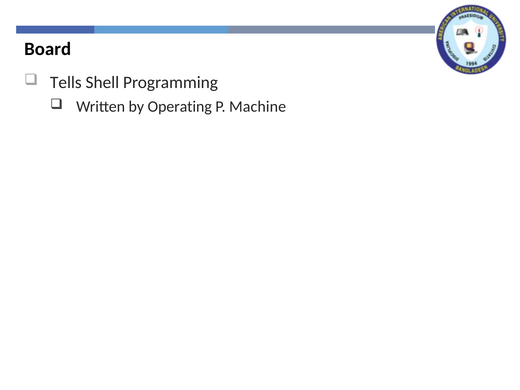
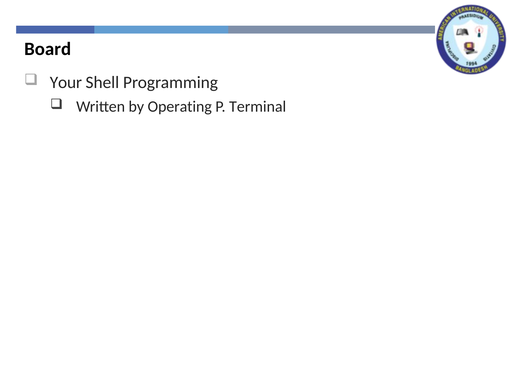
Tells: Tells -> Your (66, 83)
Machine: Machine -> Terminal (258, 107)
